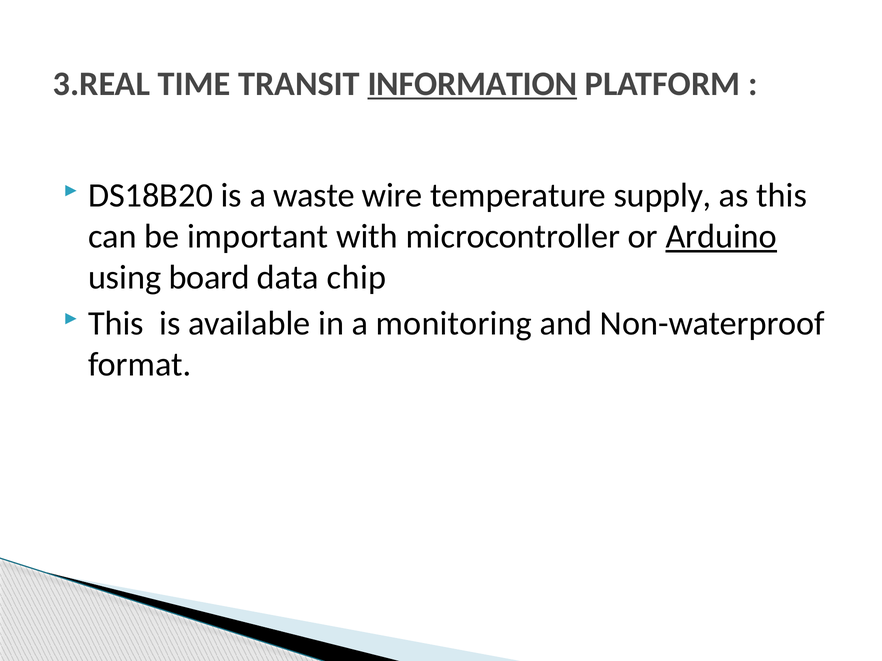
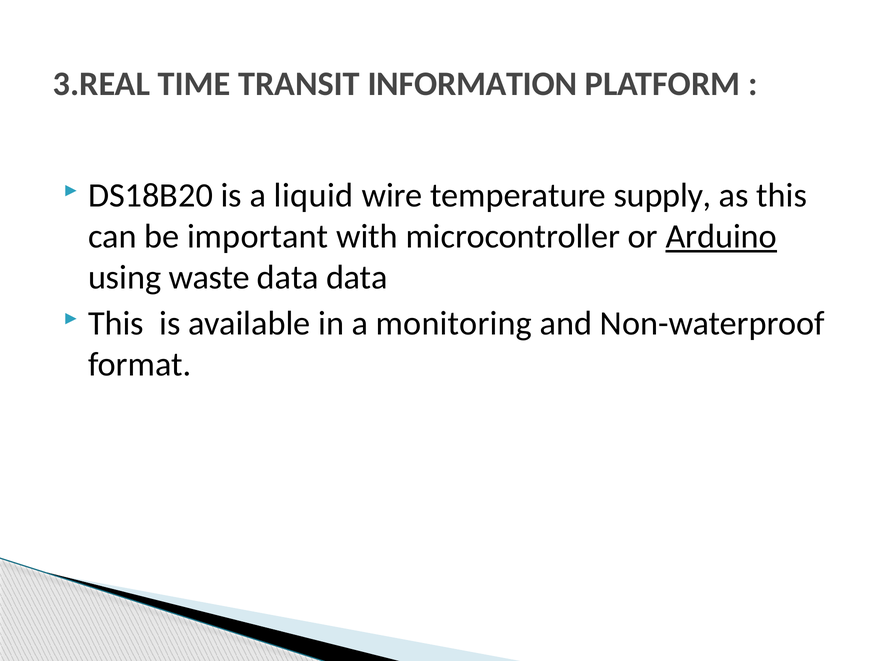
INFORMATION underline: present -> none (472, 84)
waste: waste -> liquid (314, 196)
board: board -> waste (209, 278)
data chip: chip -> data (357, 278)
